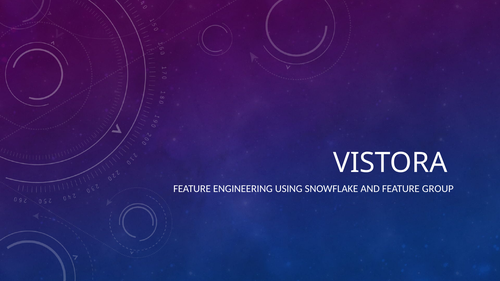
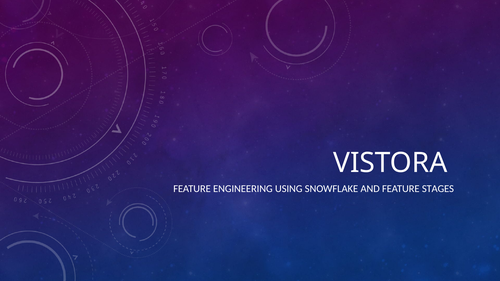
GROUP: GROUP -> STAGES (438, 189)
